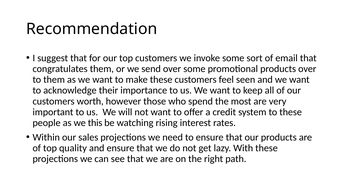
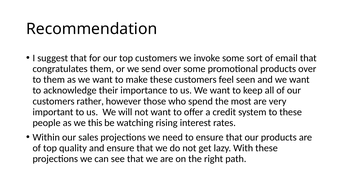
worth: worth -> rather (90, 101)
